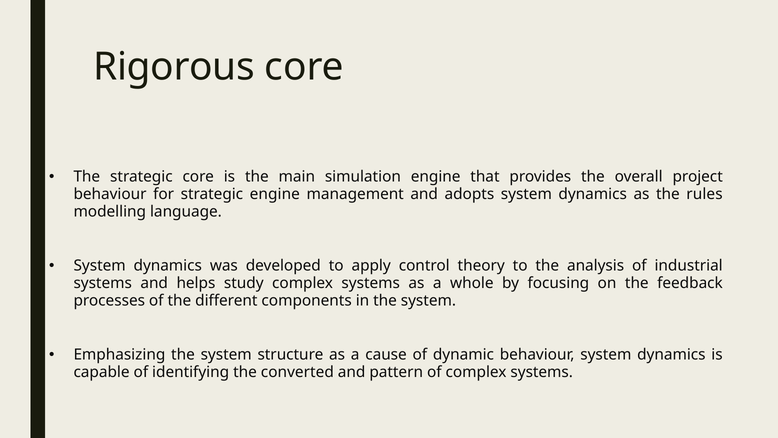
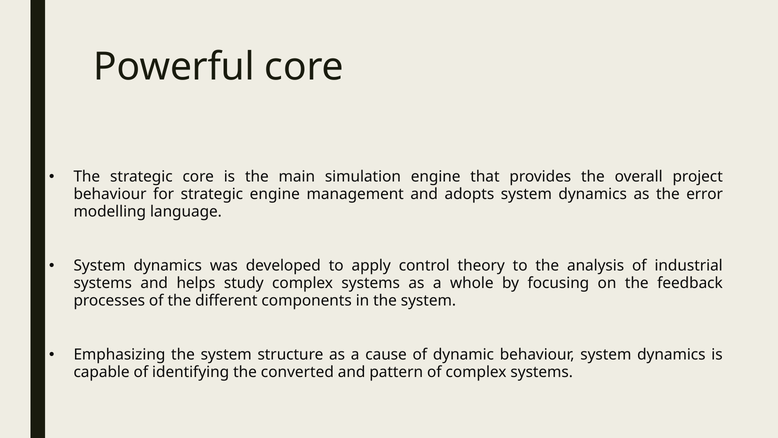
Rigorous: Rigorous -> Powerful (174, 67)
rules: rules -> error (705, 194)
